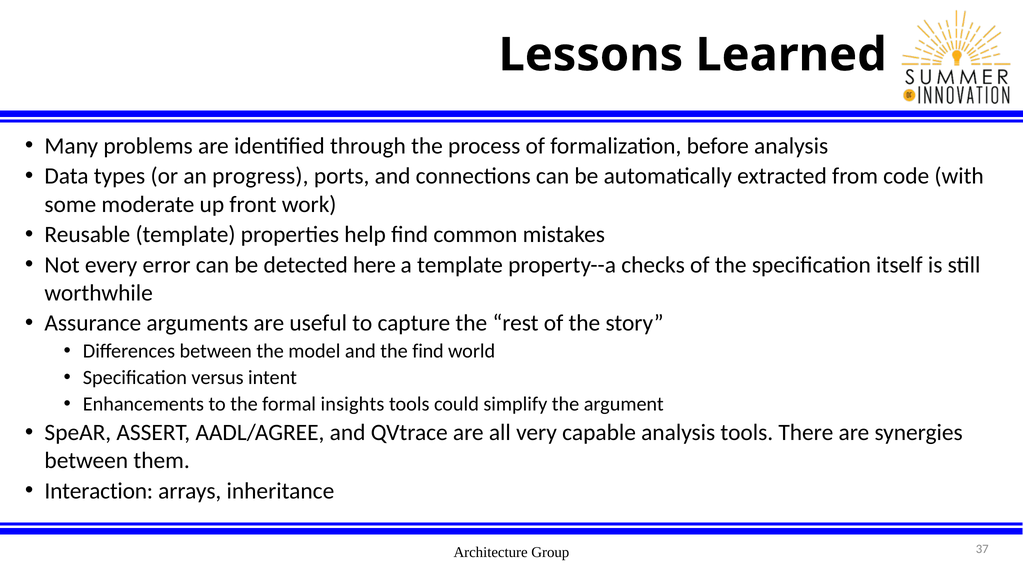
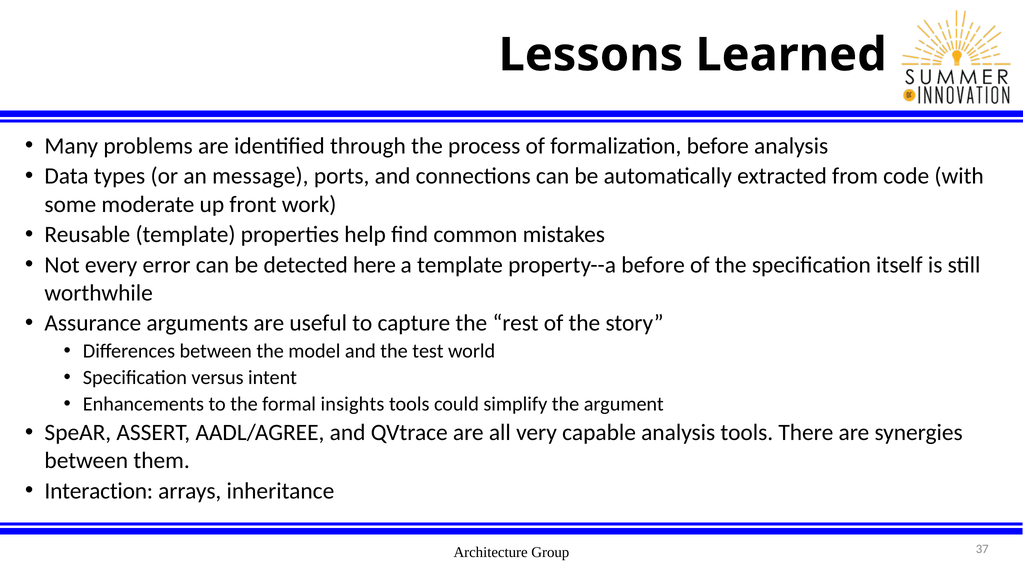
progress: progress -> message (260, 176)
property--a checks: checks -> before (653, 265)
the find: find -> test (428, 352)
